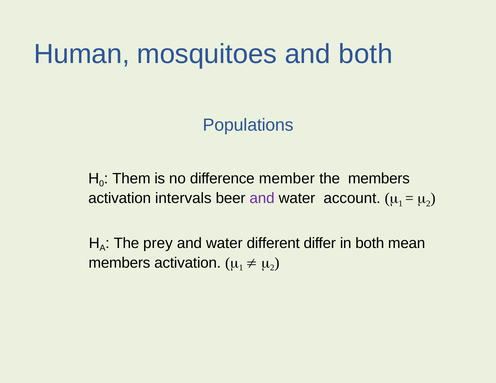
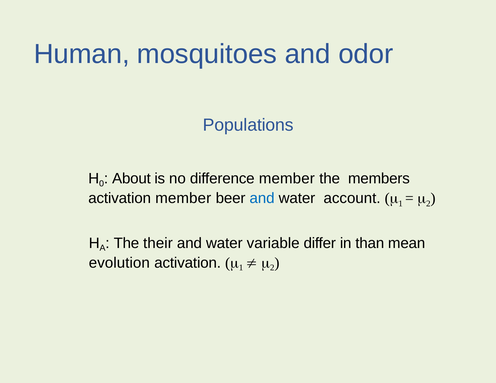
and both: both -> odor (366, 54)
Them: Them -> About (131, 179)
activation intervals: intervals -> member (183, 198)
and colour: purple -> blue (262, 198)
prey: prey -> their (158, 243)
different: different -> variable (273, 243)
in both: both -> than (370, 243)
members: members -> evolution (119, 263)
